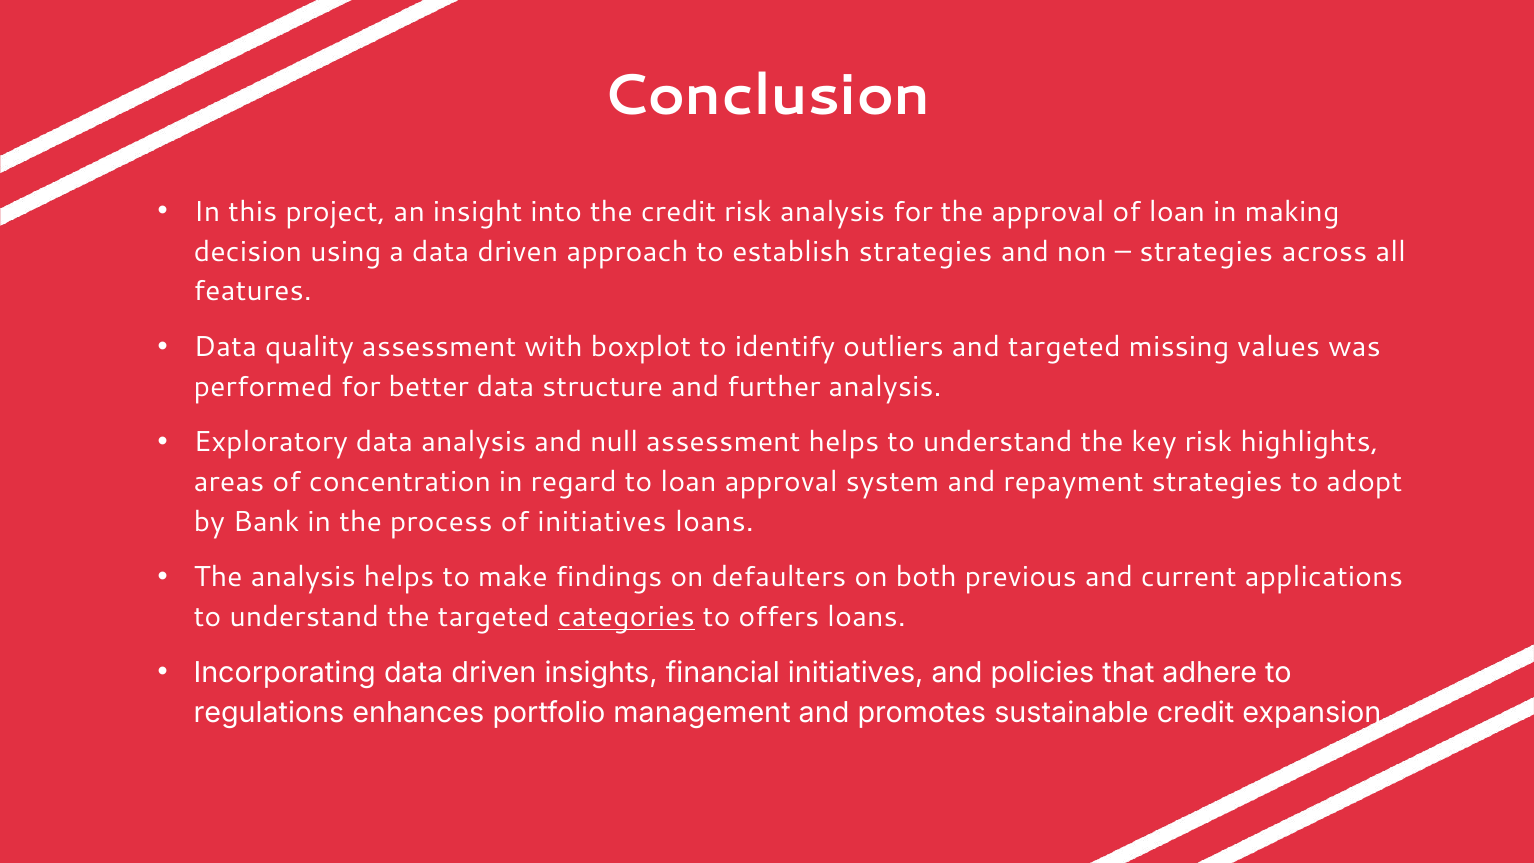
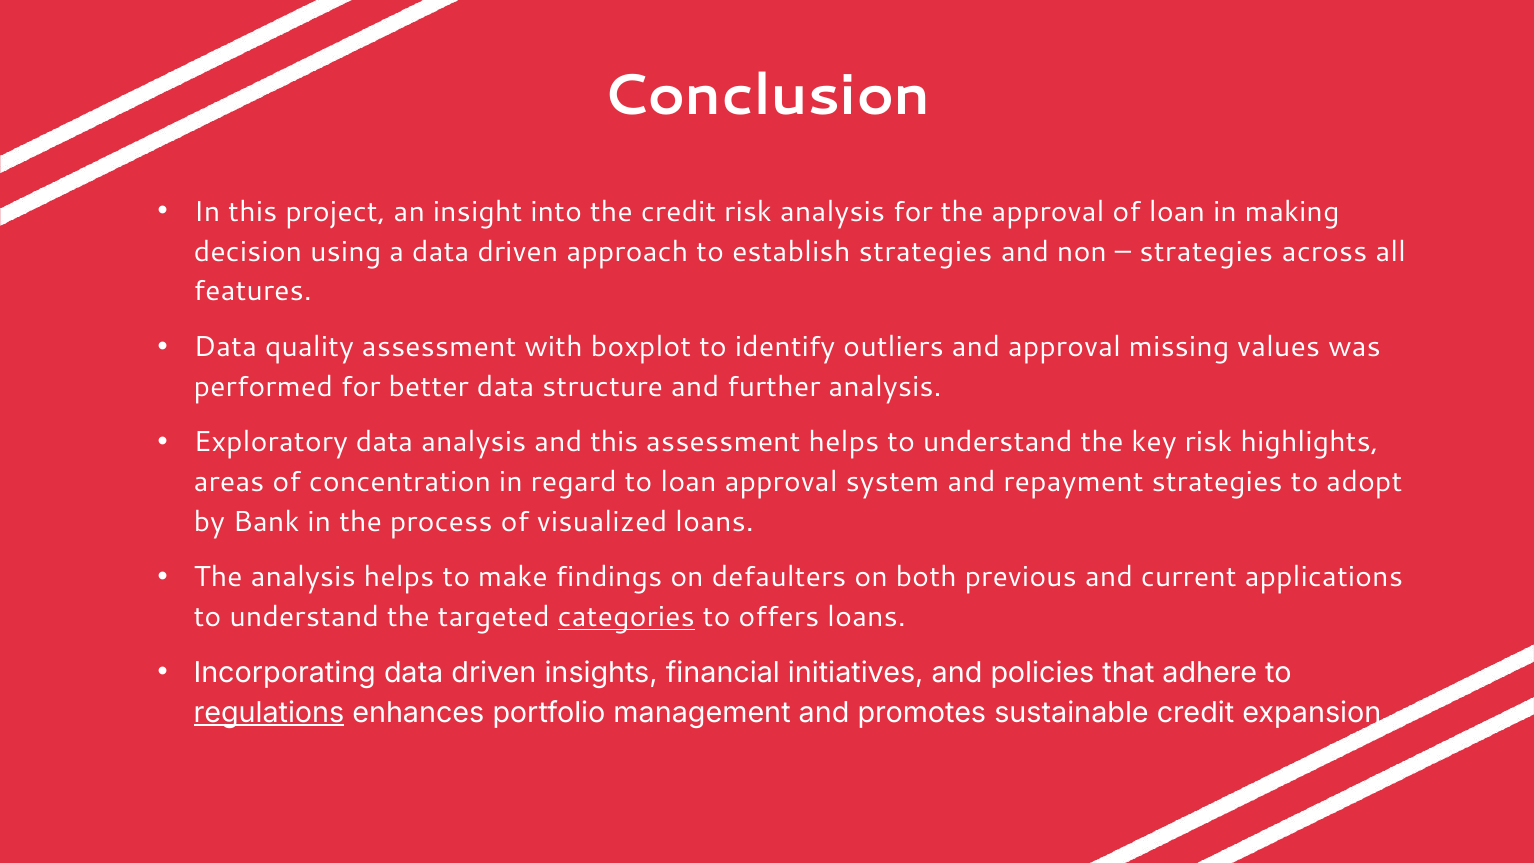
and targeted: targeted -> approval (1064, 347)
and null: null -> this (614, 442)
of initiatives: initiatives -> visualized (602, 522)
regulations underline: none -> present (269, 712)
